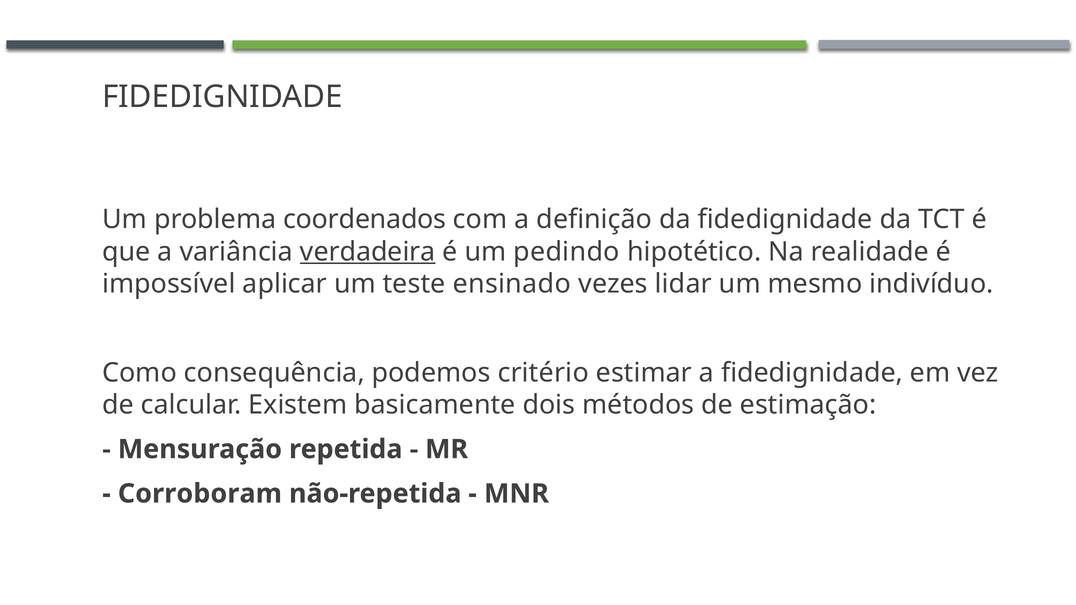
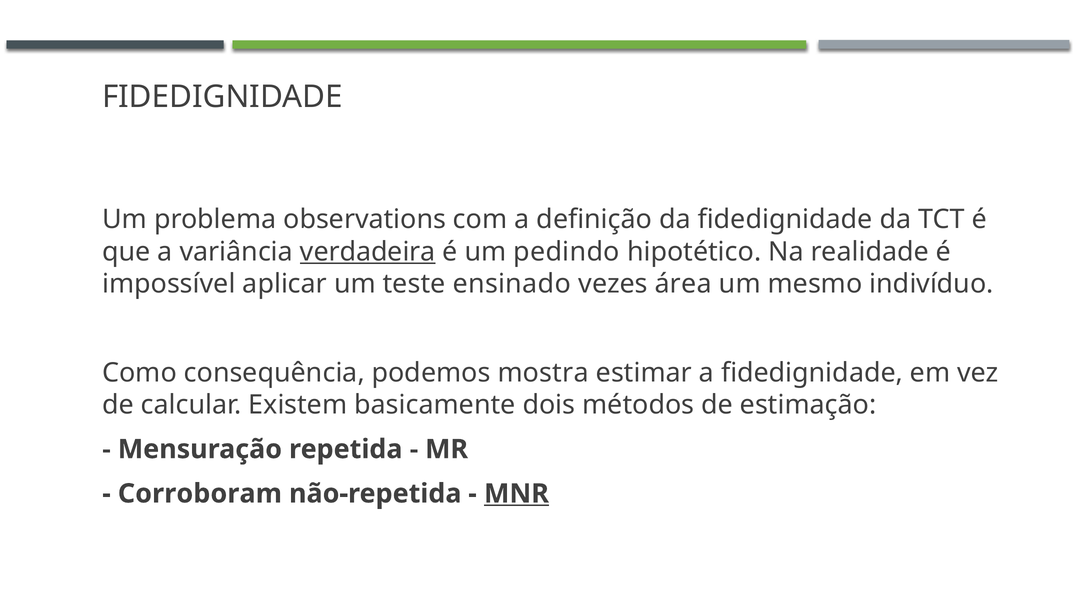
coordenados: coordenados -> observations (365, 219)
lidar: lidar -> área (683, 284)
critério: critério -> mostra (543, 373)
MNR underline: none -> present (516, 494)
